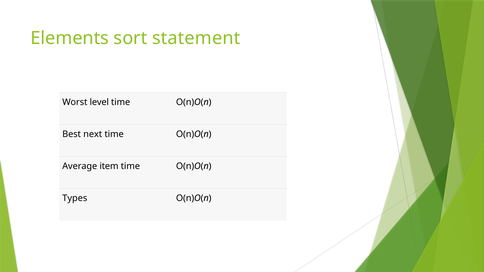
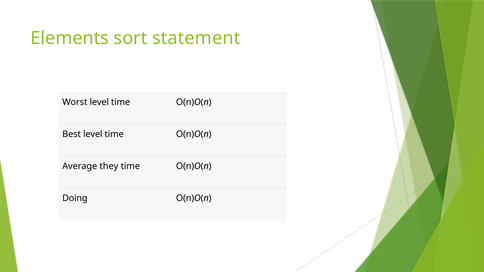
Best next: next -> level (93, 134)
item: item -> they (109, 166)
Types: Types -> Doing (75, 198)
